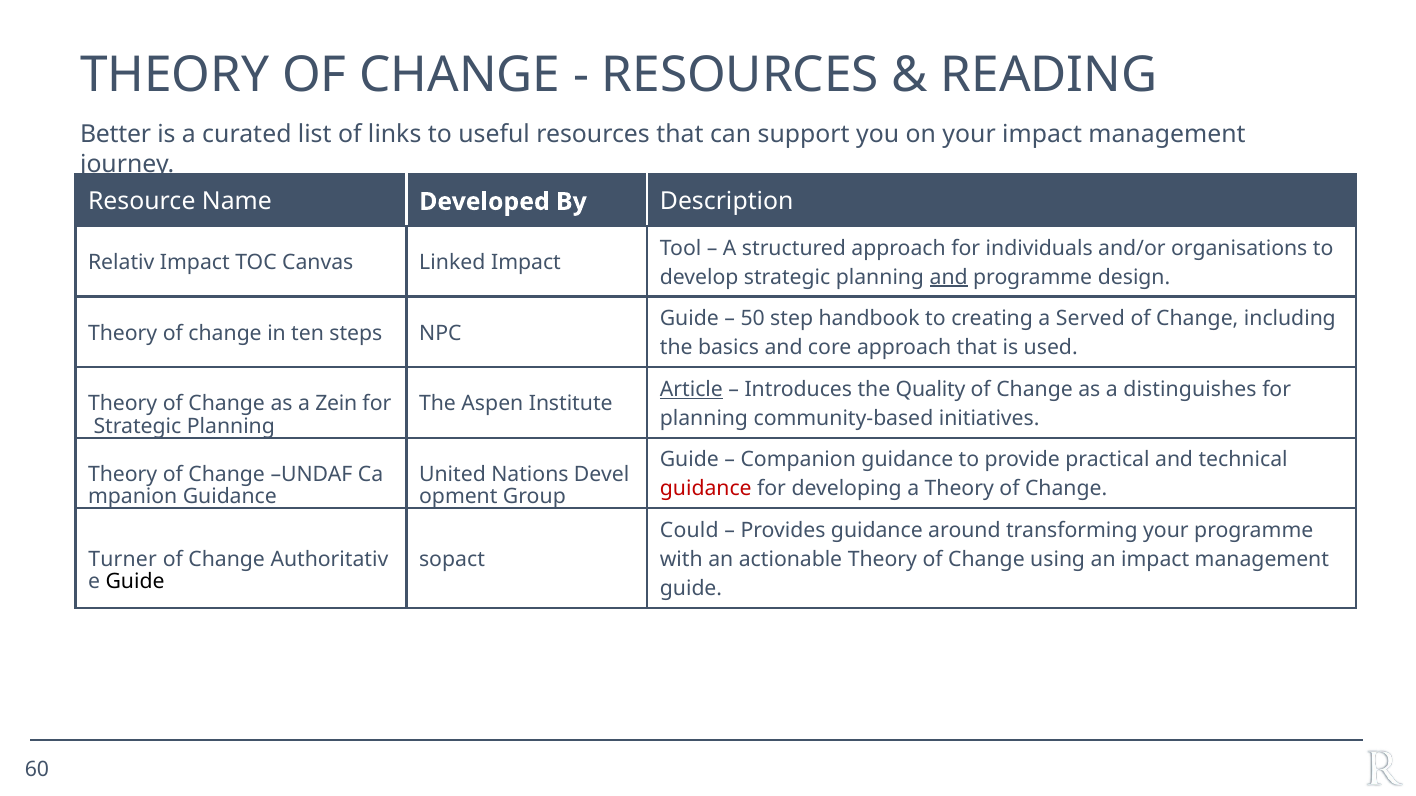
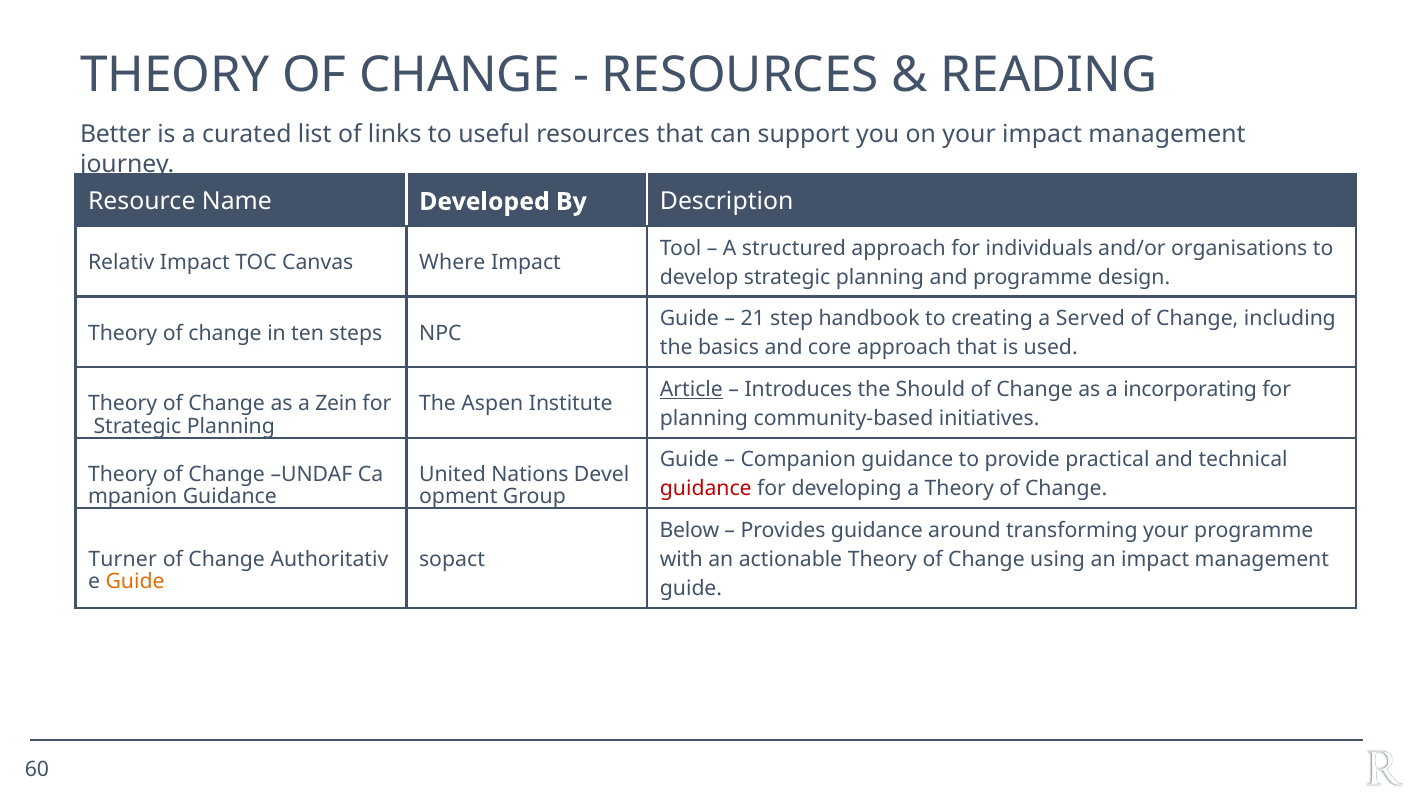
Linked: Linked -> Where (452, 263)
and underline: present -> none (949, 277)
50: 50 -> 21 (753, 319)
Quality: Quality -> Should (930, 389)
distinguishes: distinguishes -> incorporating (1190, 389)
Could: Could -> Below (689, 531)
Guide colour: black -> orange (135, 582)
